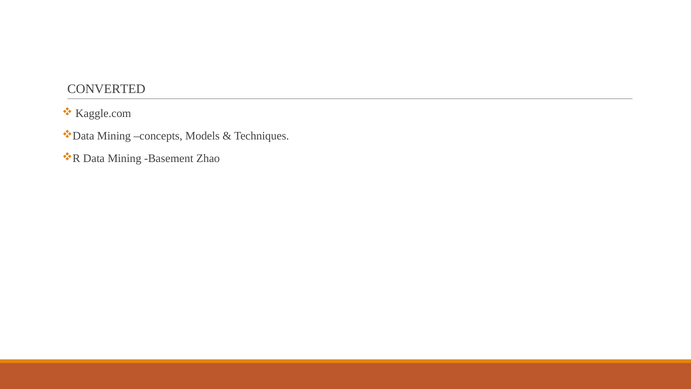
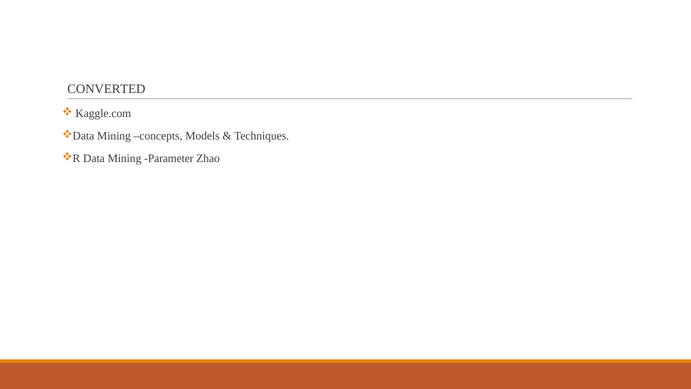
Basement: Basement -> Parameter (169, 158)
